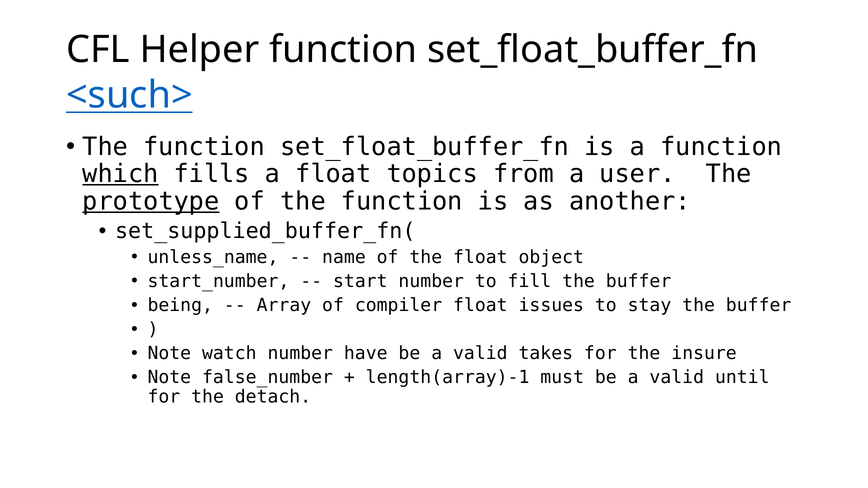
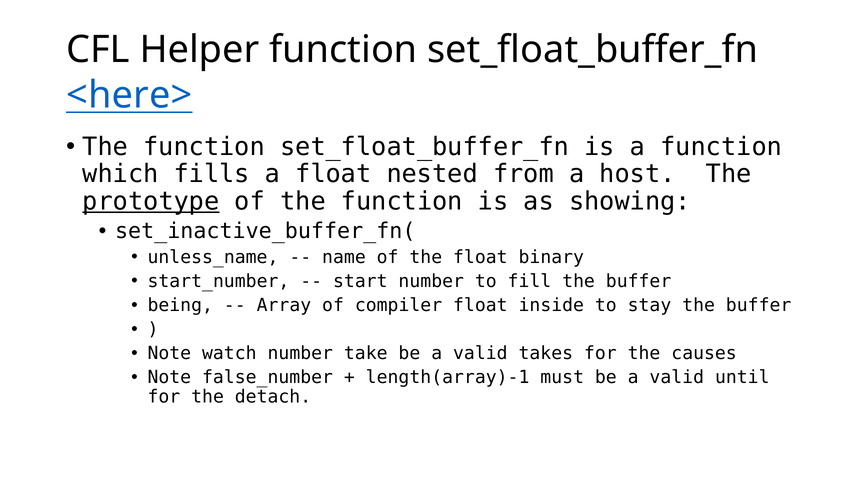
<such>: <such> -> <here> (129, 95)
which underline: present -> none (120, 174)
topics: topics -> nested (432, 174)
user: user -> host (638, 174)
another: another -> showing (630, 201)
set_supplied_buffer_fn(: set_supplied_buffer_fn( -> set_inactive_buffer_fn( (265, 231)
object: object -> binary (551, 257)
issues: issues -> inside (551, 305)
have: have -> take (366, 354)
insure: insure -> causes (704, 354)
